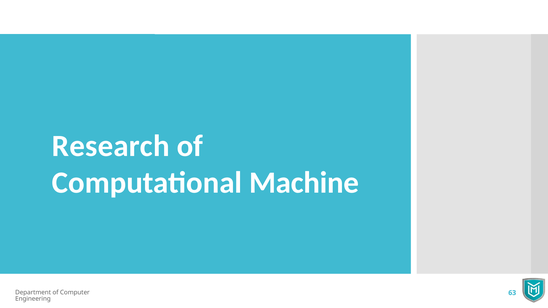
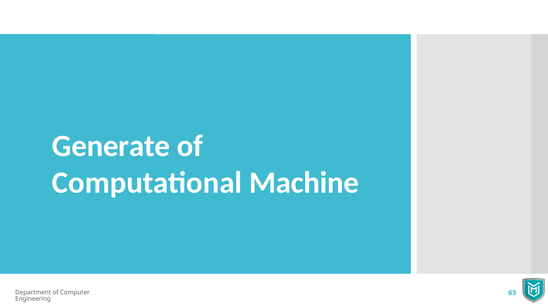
Research: Research -> Generate (111, 146)
